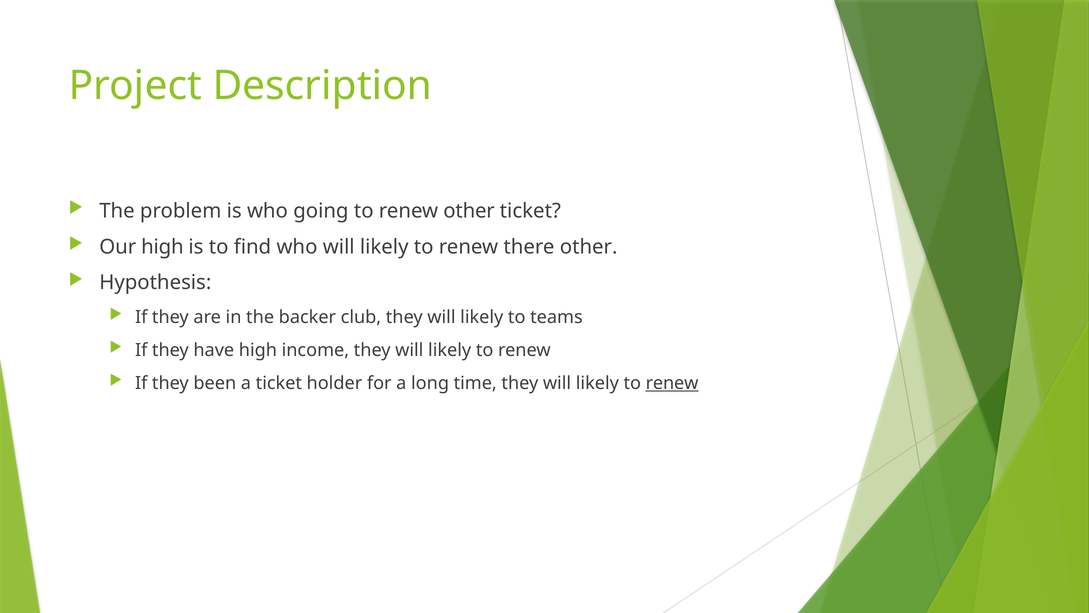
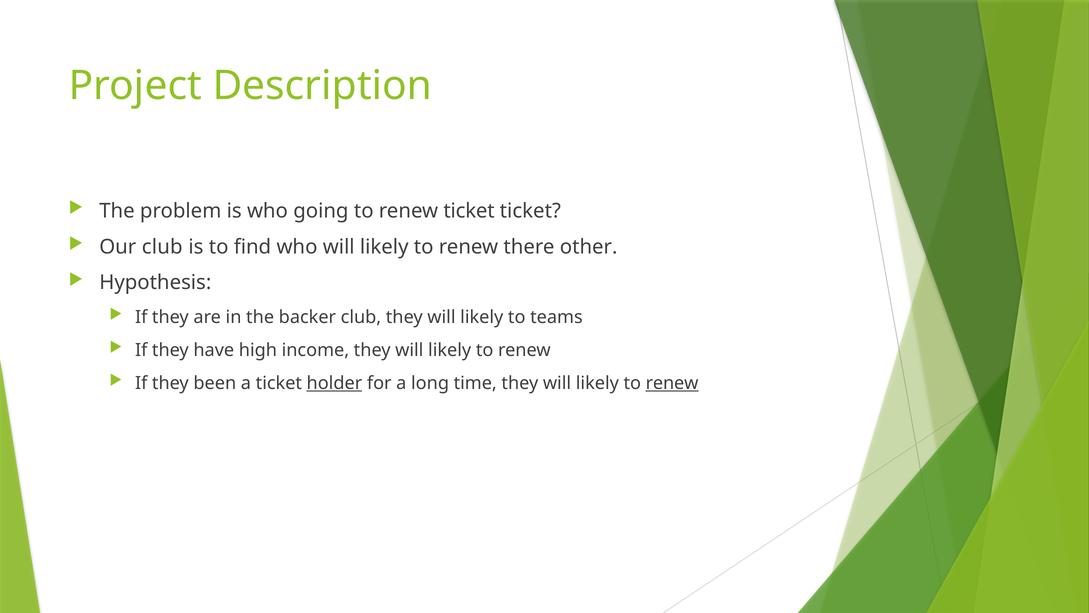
renew other: other -> ticket (469, 211)
Our high: high -> club (162, 247)
holder underline: none -> present (334, 383)
